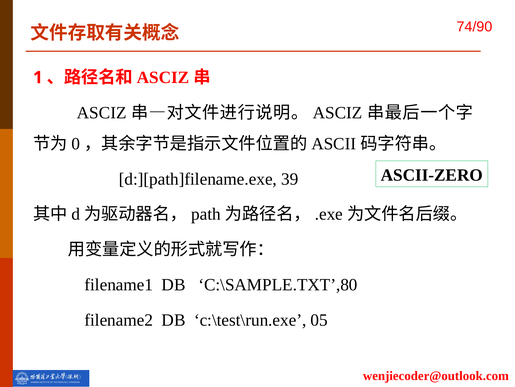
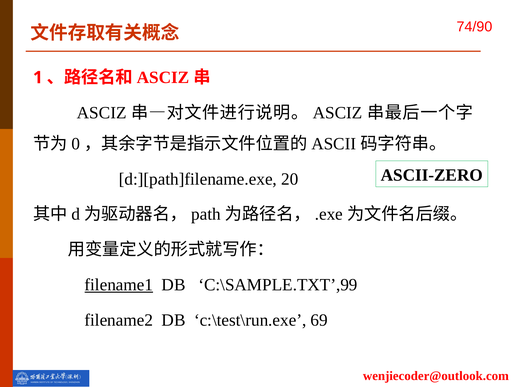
39: 39 -> 20 (290, 179)
filename1 underline: none -> present (119, 284)
C:\SAMPLE.TXT’,80: C:\SAMPLE.TXT’,80 -> C:\SAMPLE.TXT’,99 (278, 284)
05: 05 -> 69 (319, 319)
